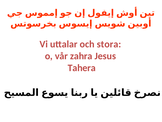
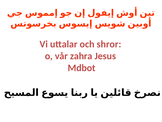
stora: stora -> shror (109, 44)
Tahera: Tahera -> Mdbot (82, 68)
